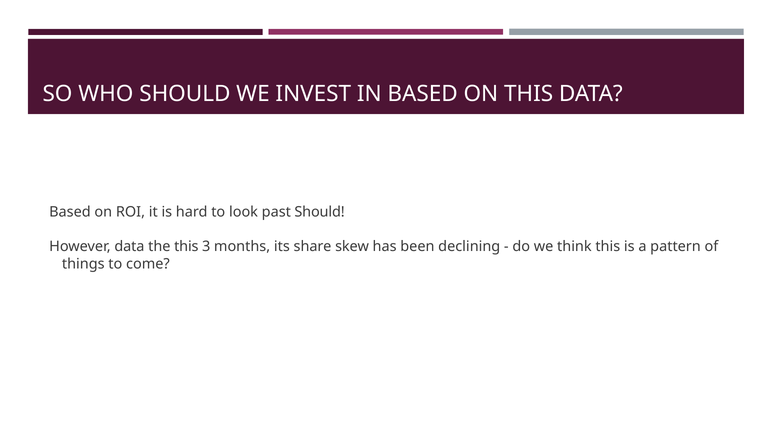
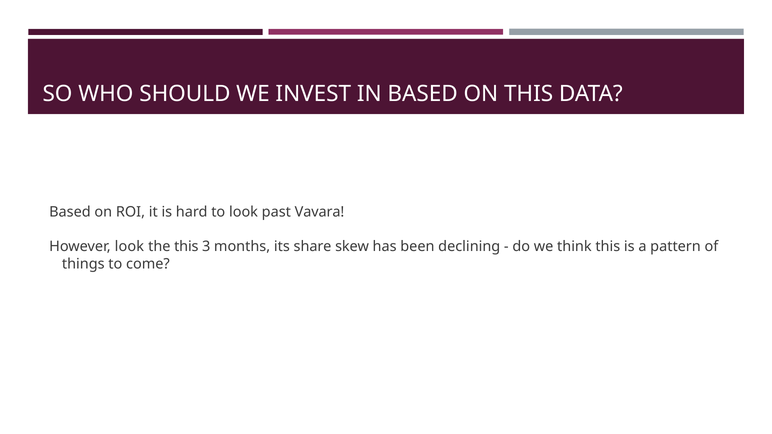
past Should: Should -> Vavara (320, 212)
However data: data -> look (129, 247)
